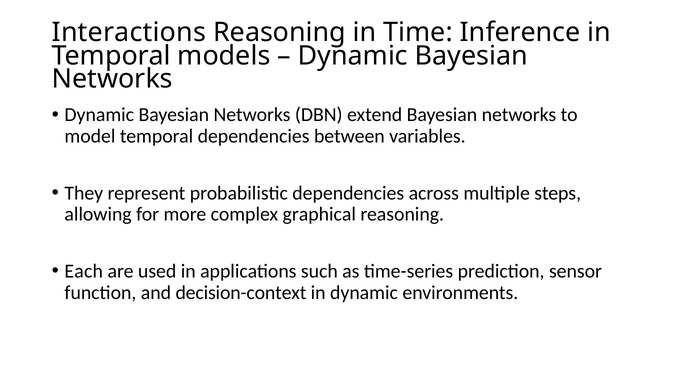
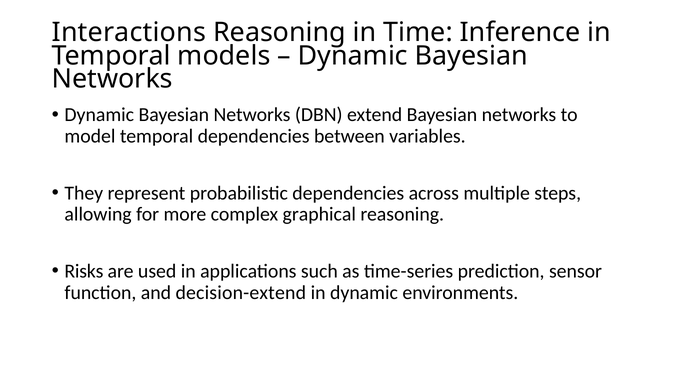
Each: Each -> Risks (84, 271)
decision-context: decision-context -> decision-extend (241, 292)
